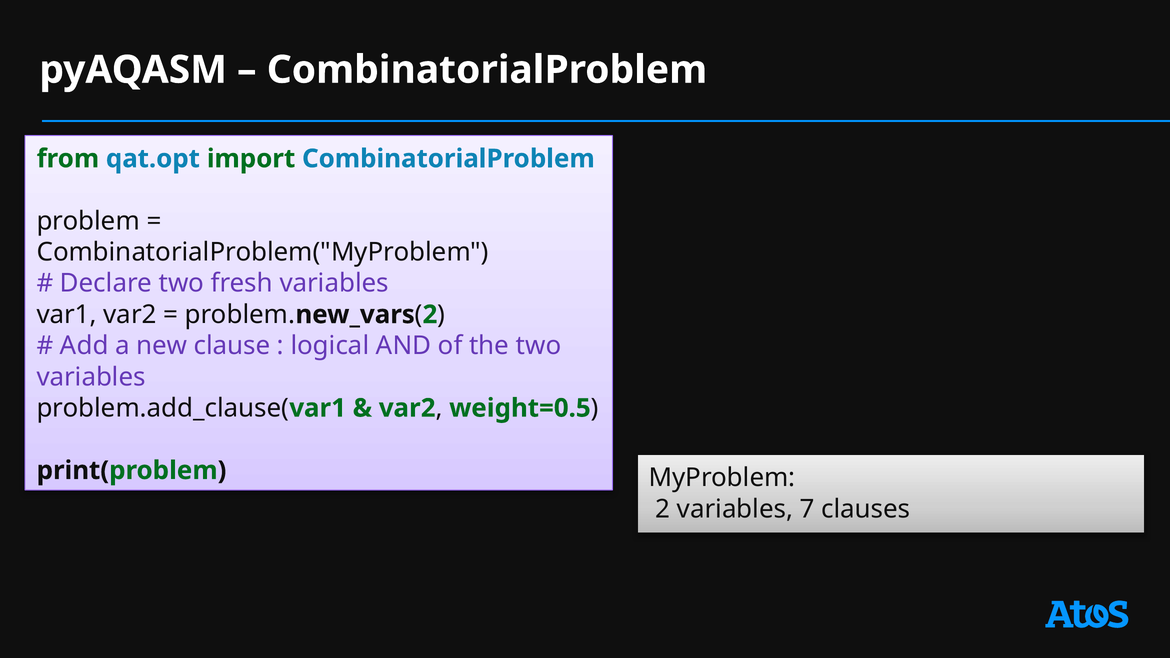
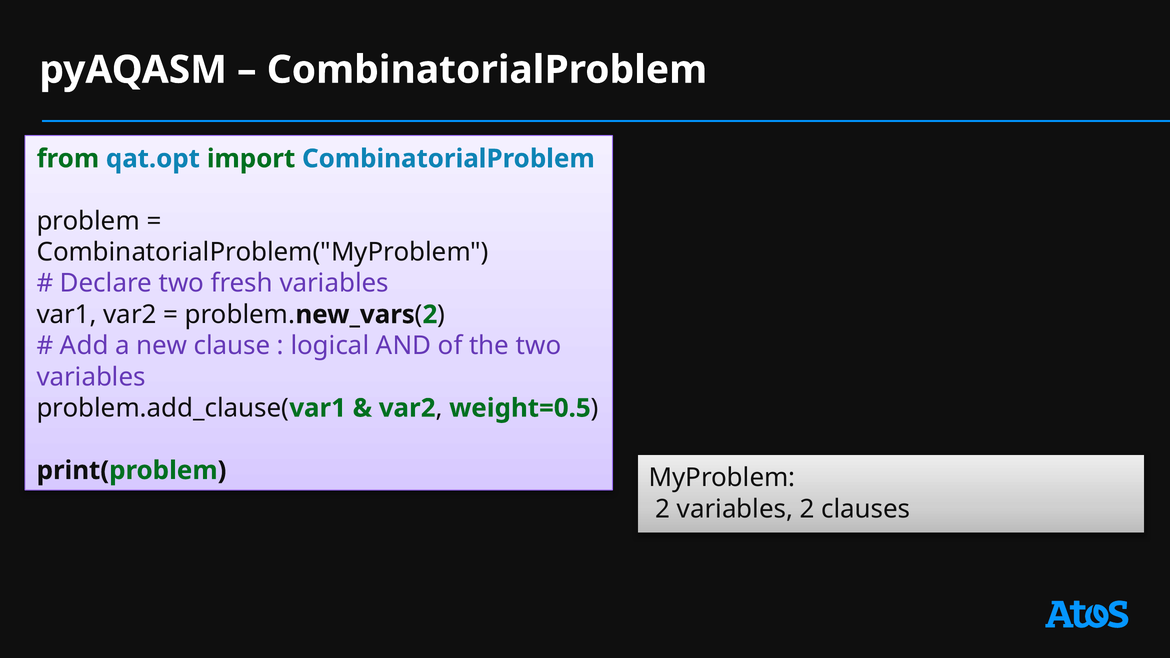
variables 7: 7 -> 2 (807, 509)
